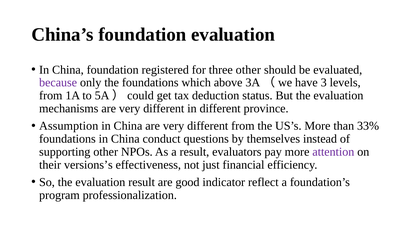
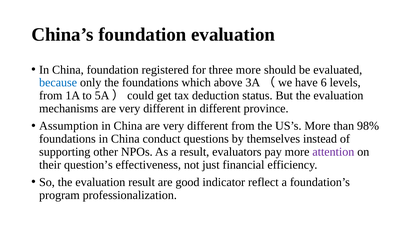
three other: other -> more (248, 70)
because colour: purple -> blue (58, 83)
3: 3 -> 6 (324, 83)
33%: 33% -> 98% (368, 126)
versions’s: versions’s -> question’s (88, 165)
